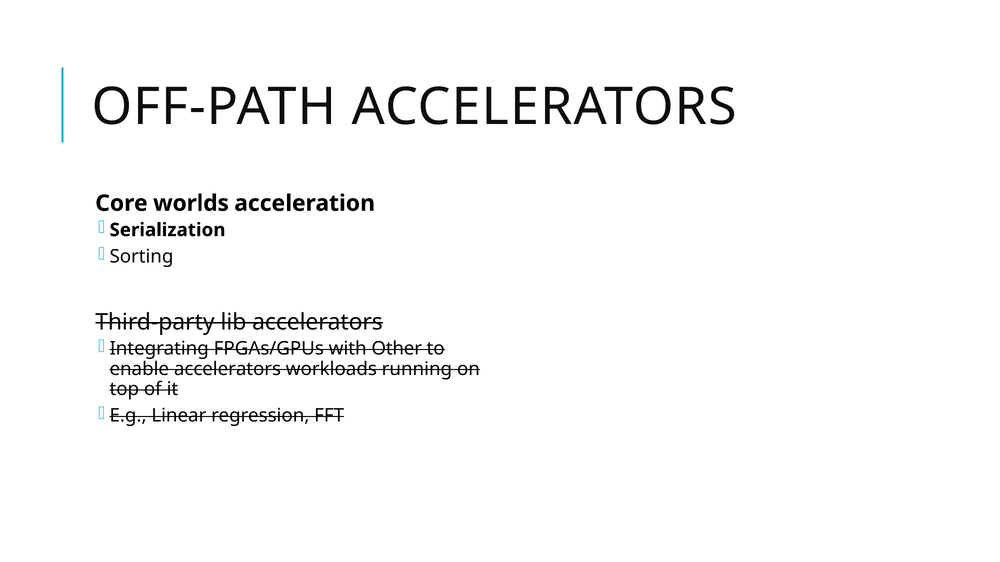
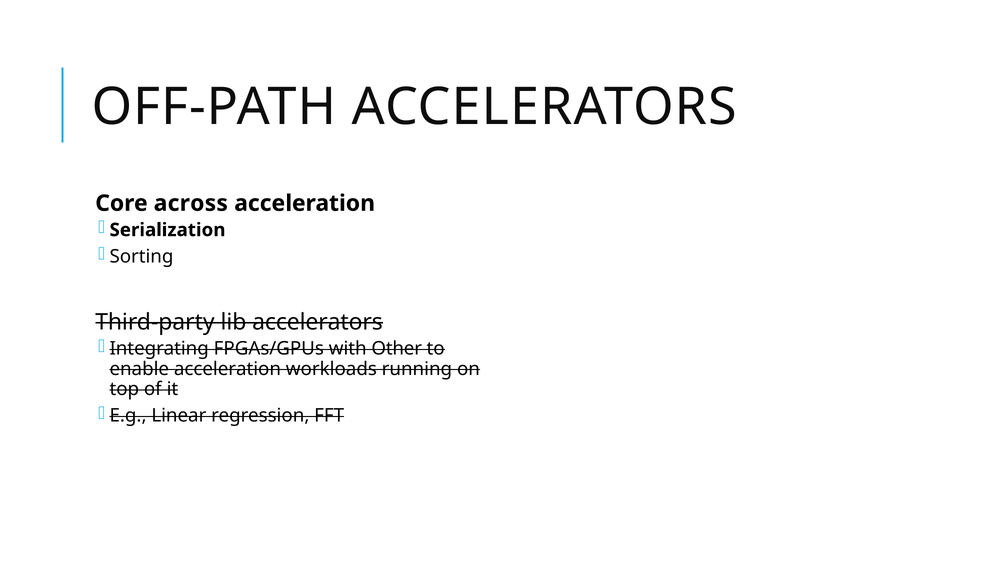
worlds: worlds -> across (191, 203)
enable accelerators: accelerators -> acceleration (227, 369)
